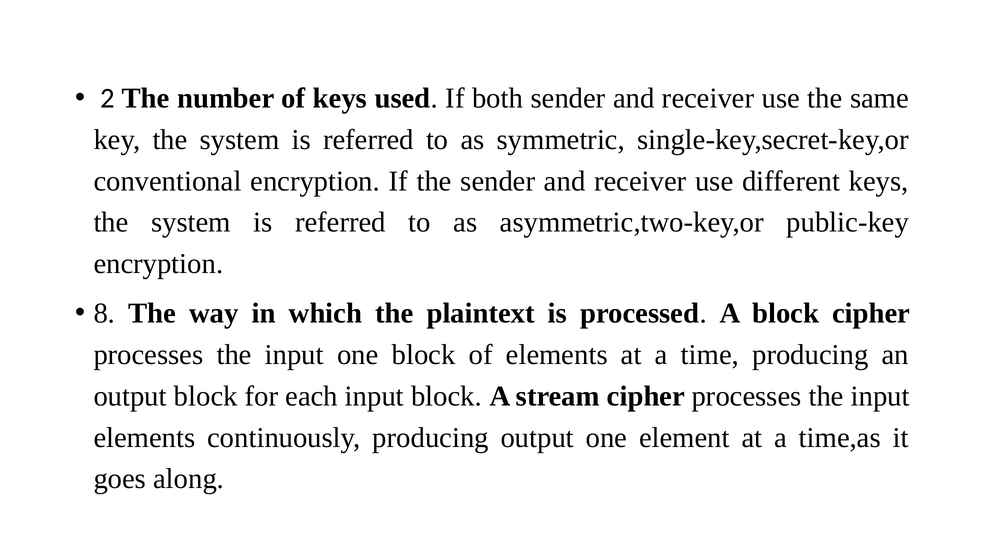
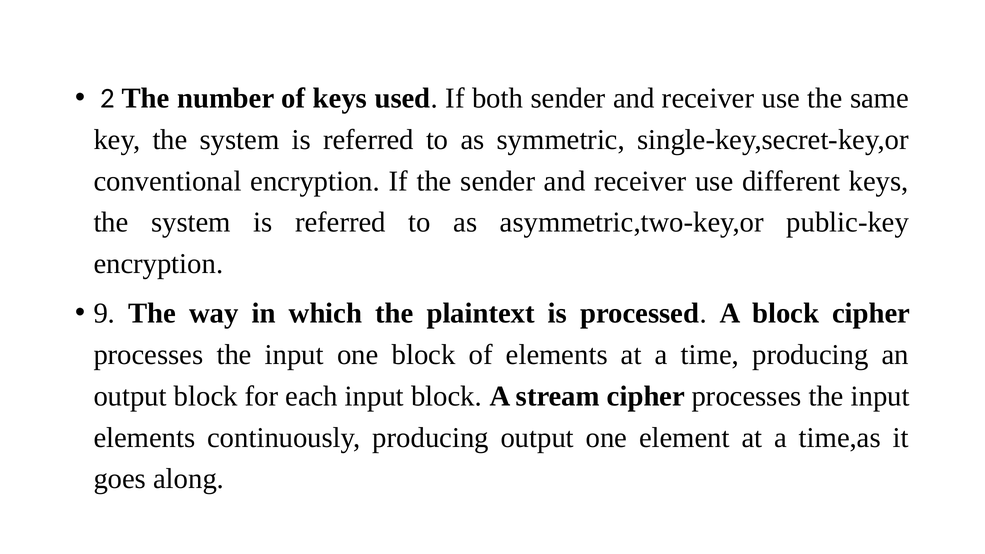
8: 8 -> 9 (104, 313)
